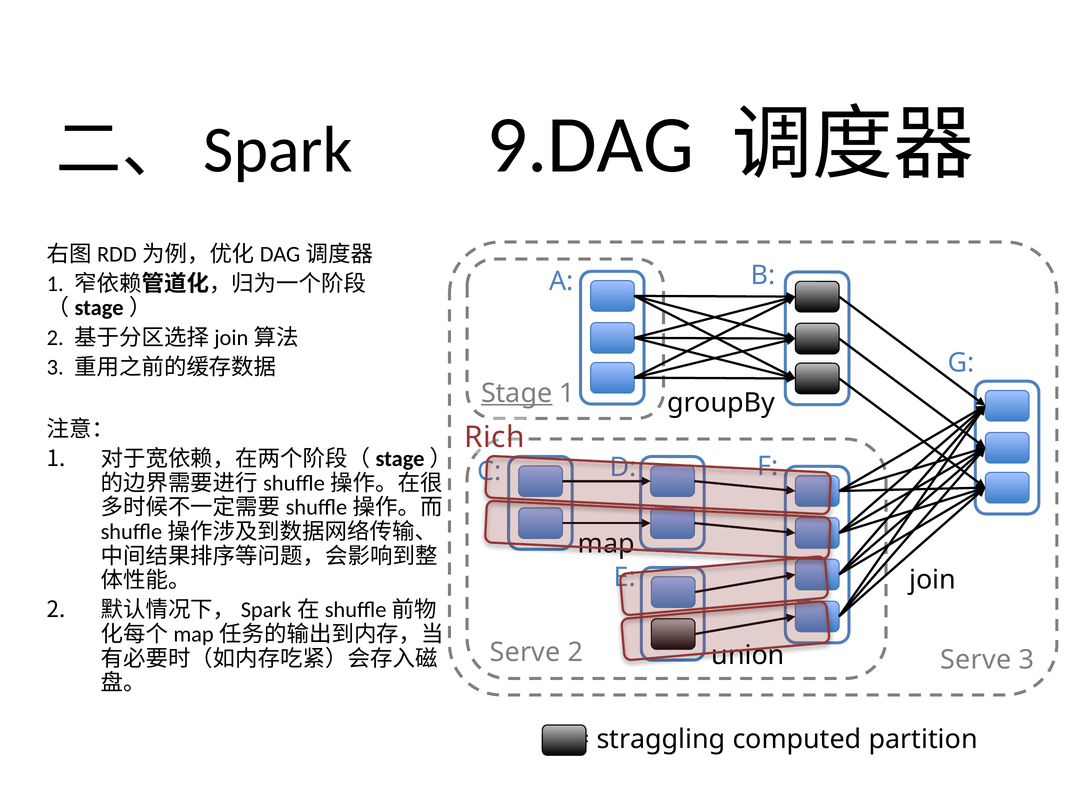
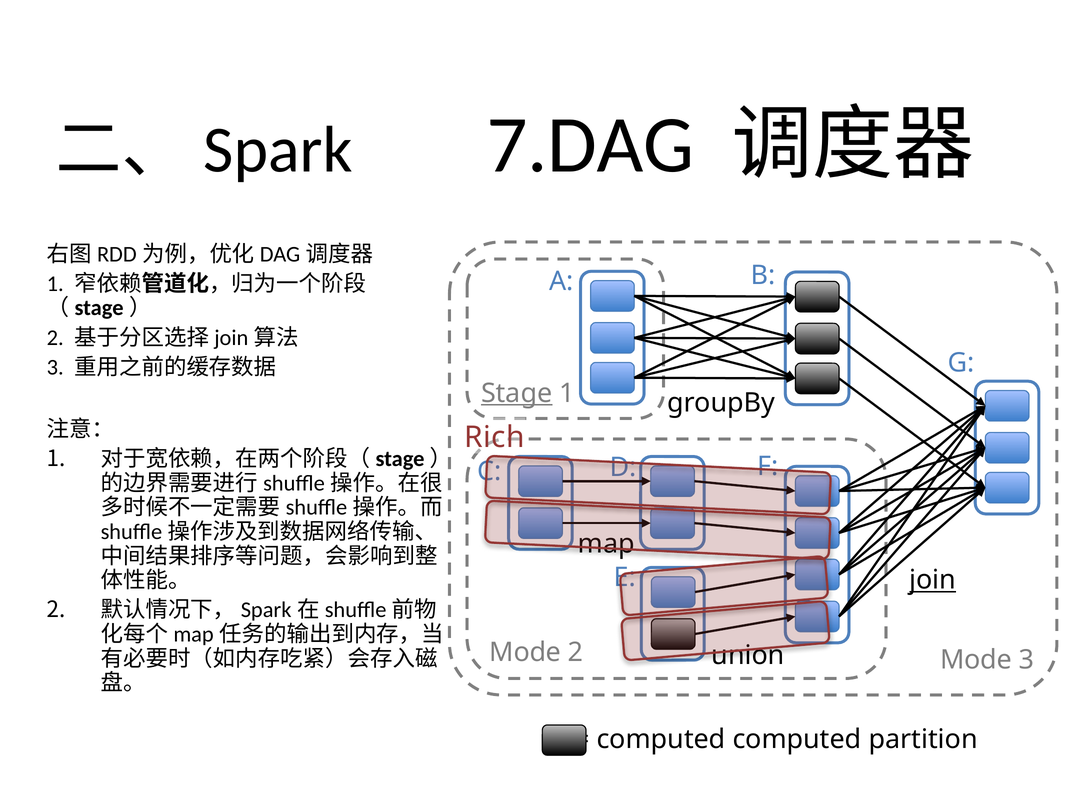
9.DAG: 9.DAG -> 7.DAG (591, 145)
join underline: none -> present (933, 580)
Serve: Serve -> Mode (525, 652)
Serve: Serve -> Mode (976, 659)
straggling: straggling -> computed (661, 739)
